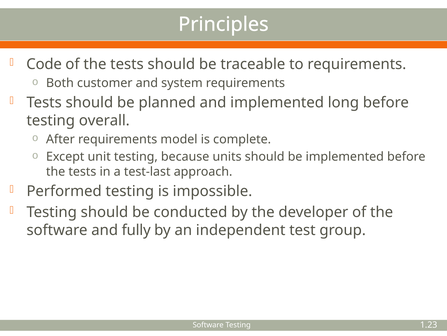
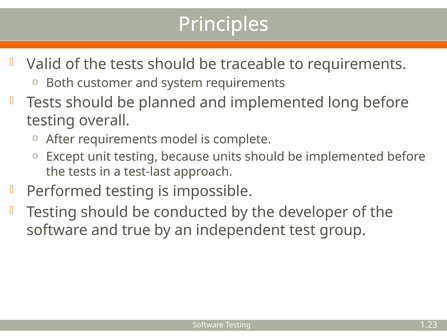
Code: Code -> Valid (44, 64)
fully: fully -> true (136, 230)
